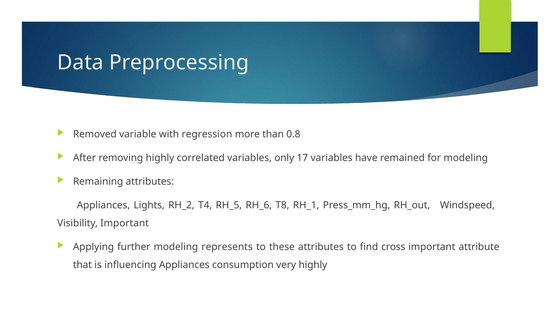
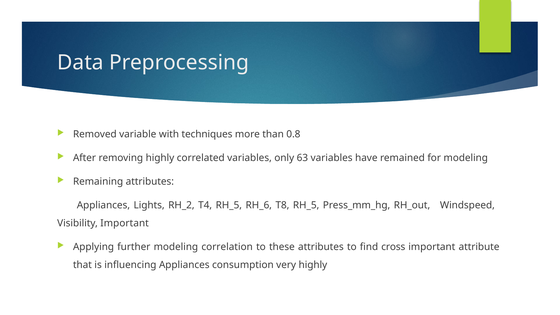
regression: regression -> techniques (207, 134)
17: 17 -> 63 (302, 158)
T8 RH_1: RH_1 -> RH_5 (306, 205)
represents: represents -> correlation (227, 247)
